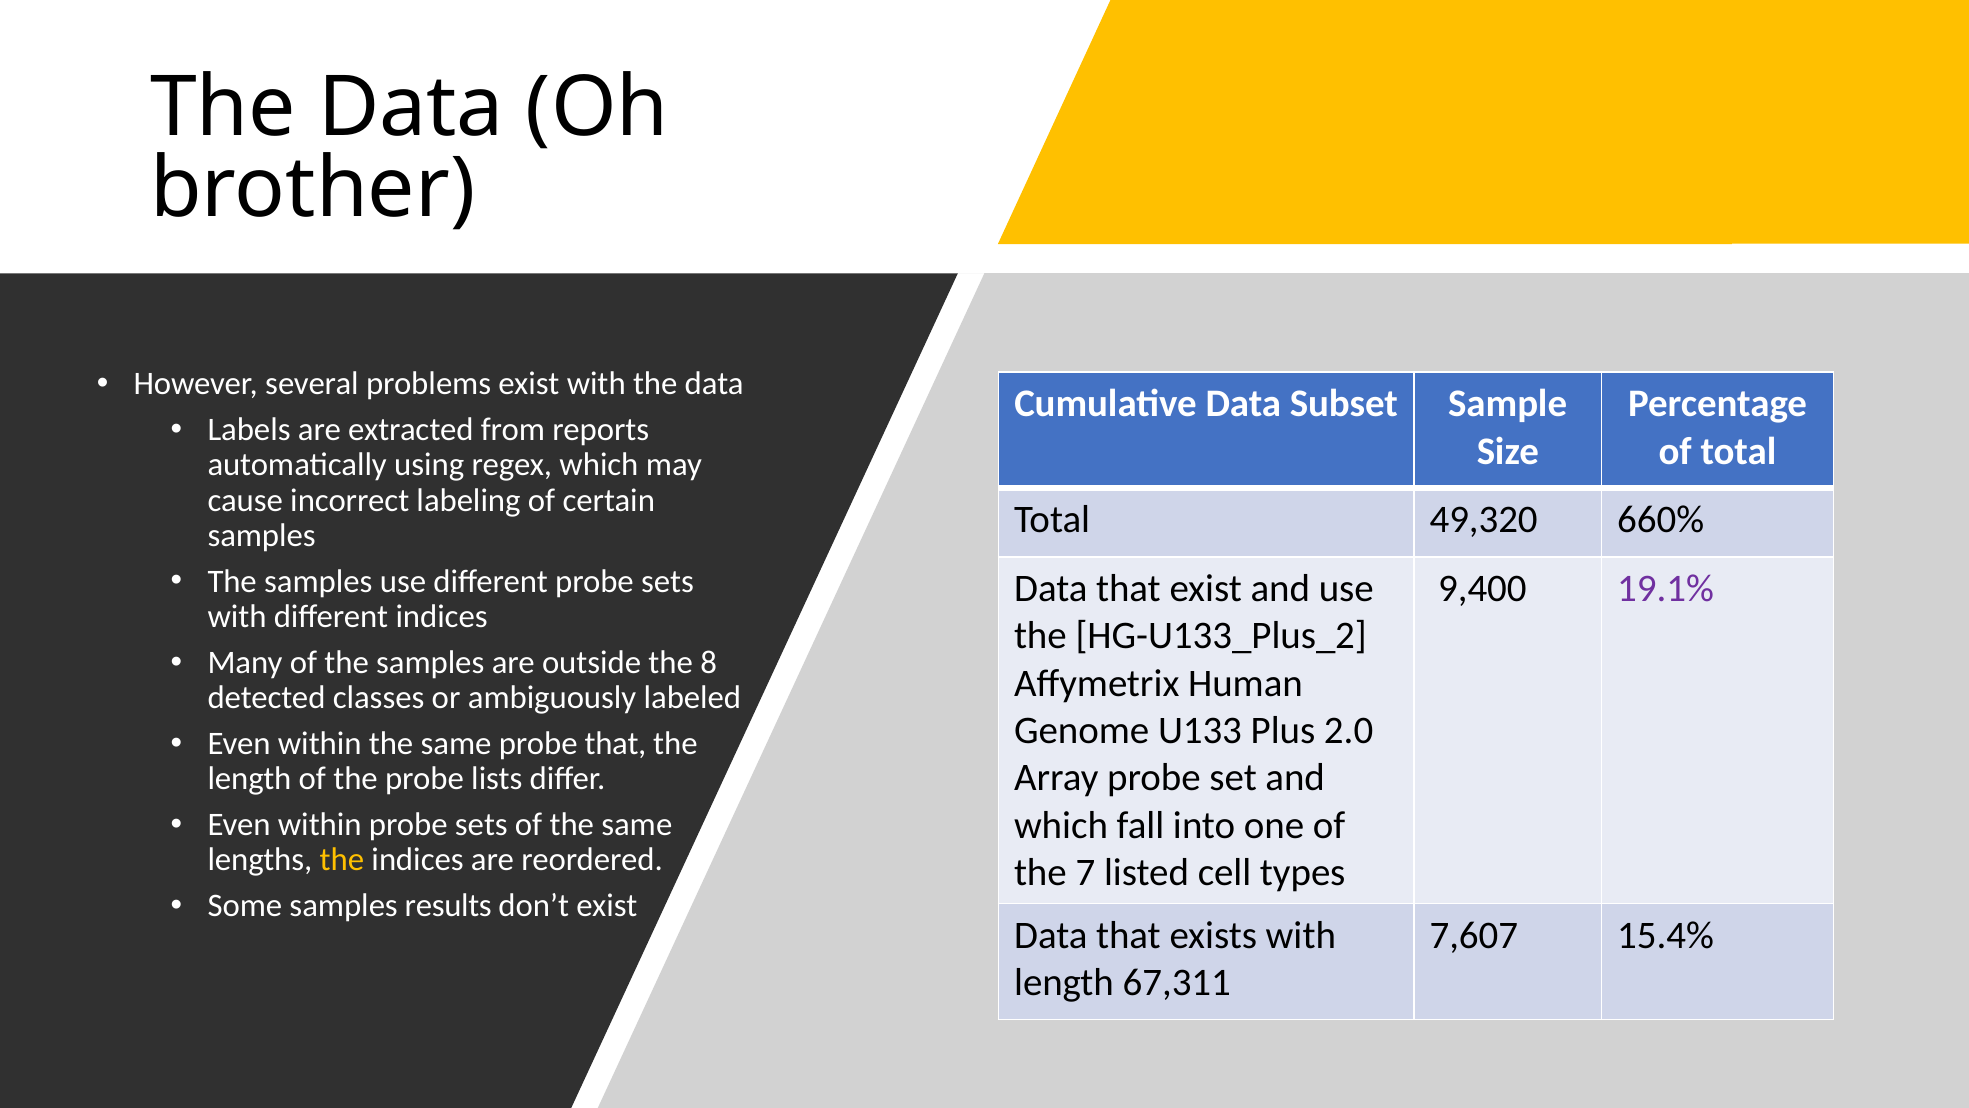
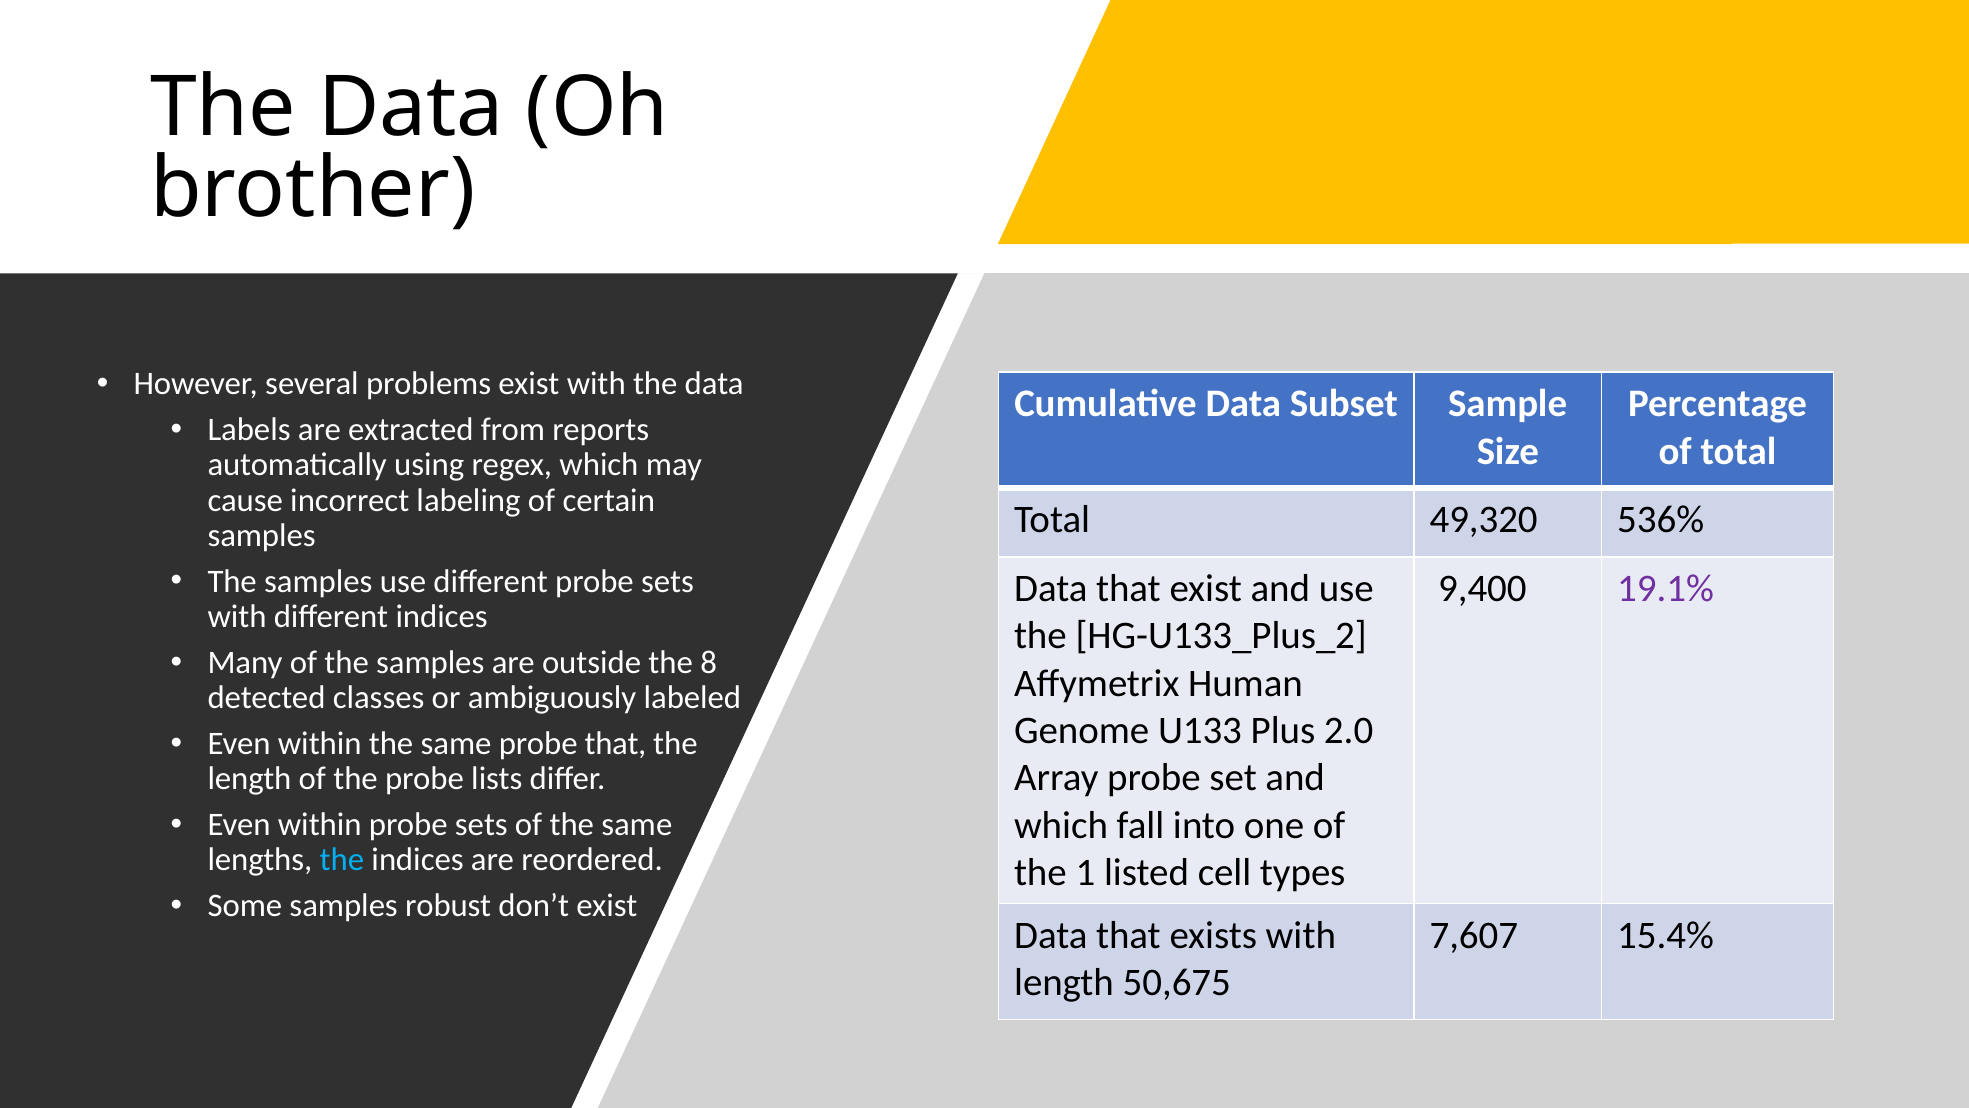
660%: 660% -> 536% (1661, 520)
the colour: yellow -> light blue (342, 860)
7: 7 -> 1 (1085, 872)
results: results -> robust (448, 905)
67,311: 67,311 -> 50,675 (1177, 982)
